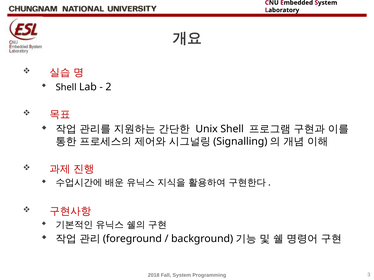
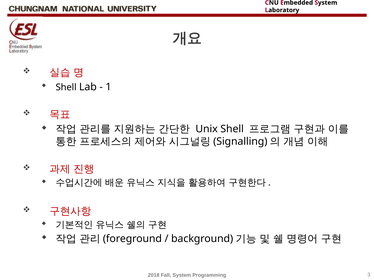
2: 2 -> 1 (108, 87)
